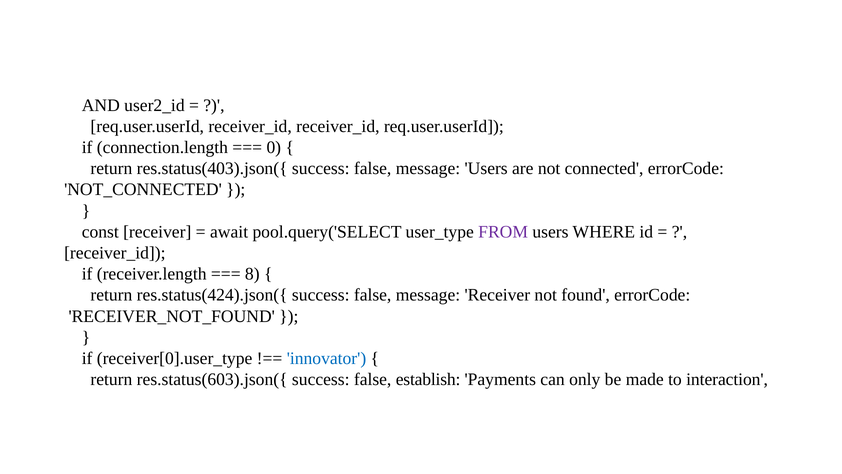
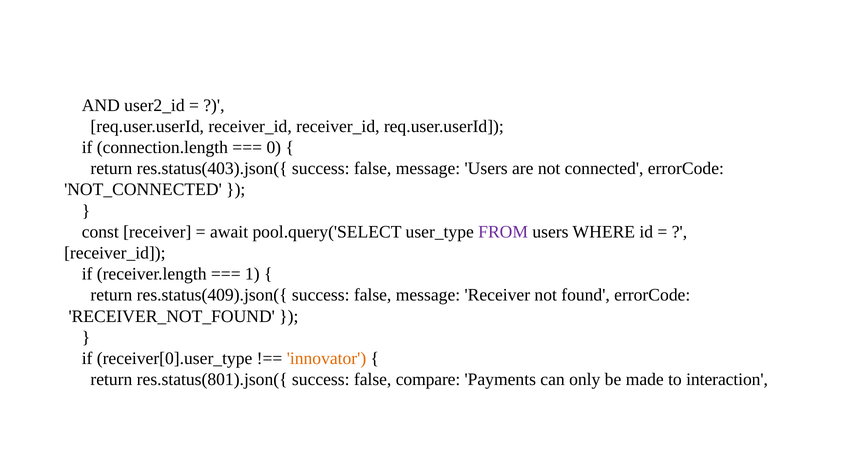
8: 8 -> 1 (252, 274)
res.status(424).json({: res.status(424).json({ -> res.status(409).json({ (212, 295)
innovator colour: blue -> orange (326, 358)
res.status(603).json({: res.status(603).json({ -> res.status(801).json({ (212, 379)
establish: establish -> compare (428, 379)
